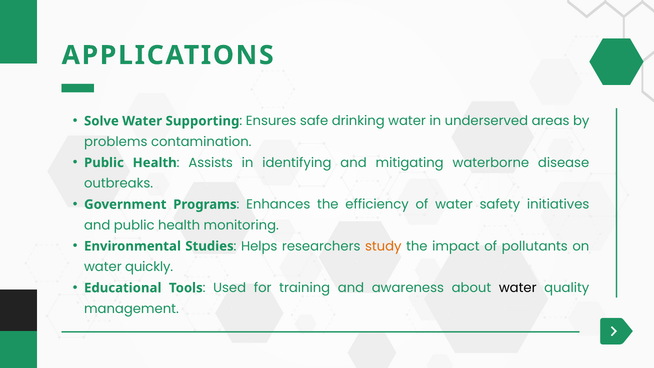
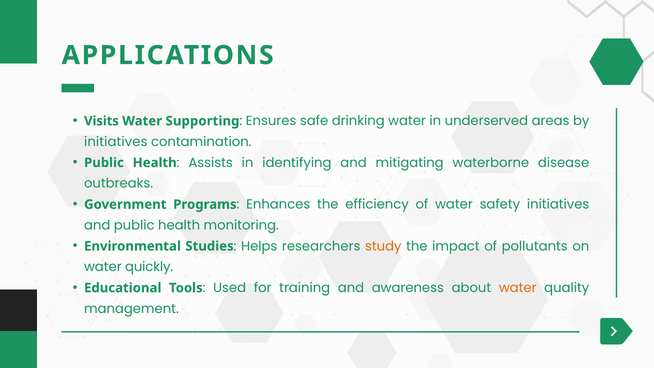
Solve: Solve -> Visits (101, 121)
problems: problems -> initiatives (116, 142)
water colour: black -> orange (518, 288)
